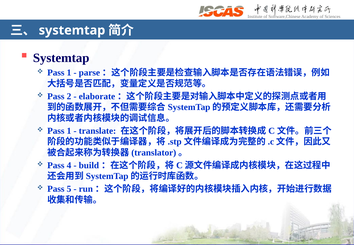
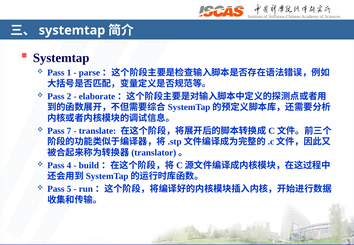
1: 1 -> 7 (69, 131)
